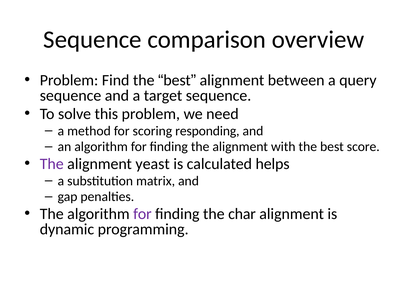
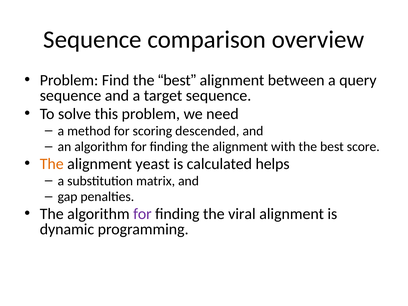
responding: responding -> descended (207, 131)
The colour: purple -> orange (52, 164)
char: char -> viral (242, 214)
